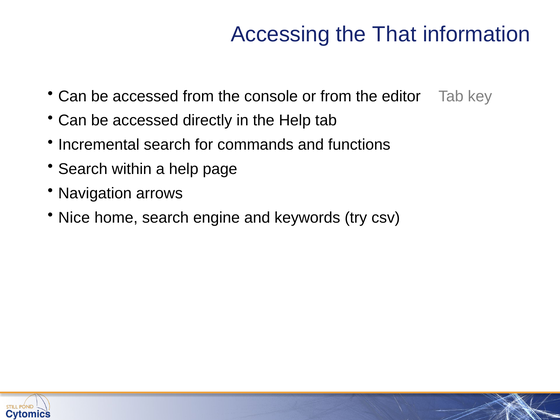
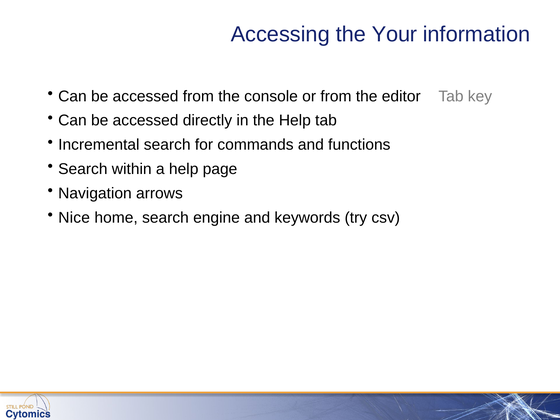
That: That -> Your (394, 34)
